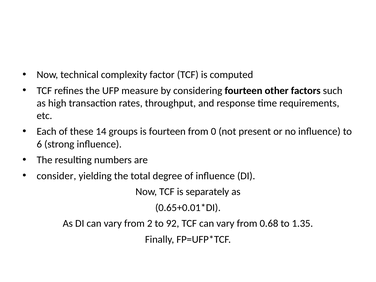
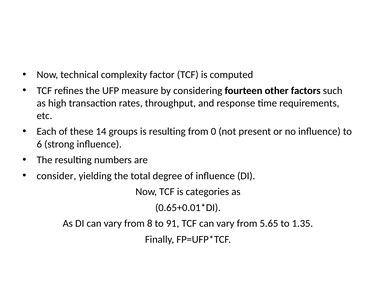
is fourteen: fourteen -> resulting (167, 132)
separately: separately -> categories (207, 192)
2: 2 -> 8 (150, 223)
92: 92 -> 91 (173, 223)
0.68: 0.68 -> 5.65 (269, 223)
